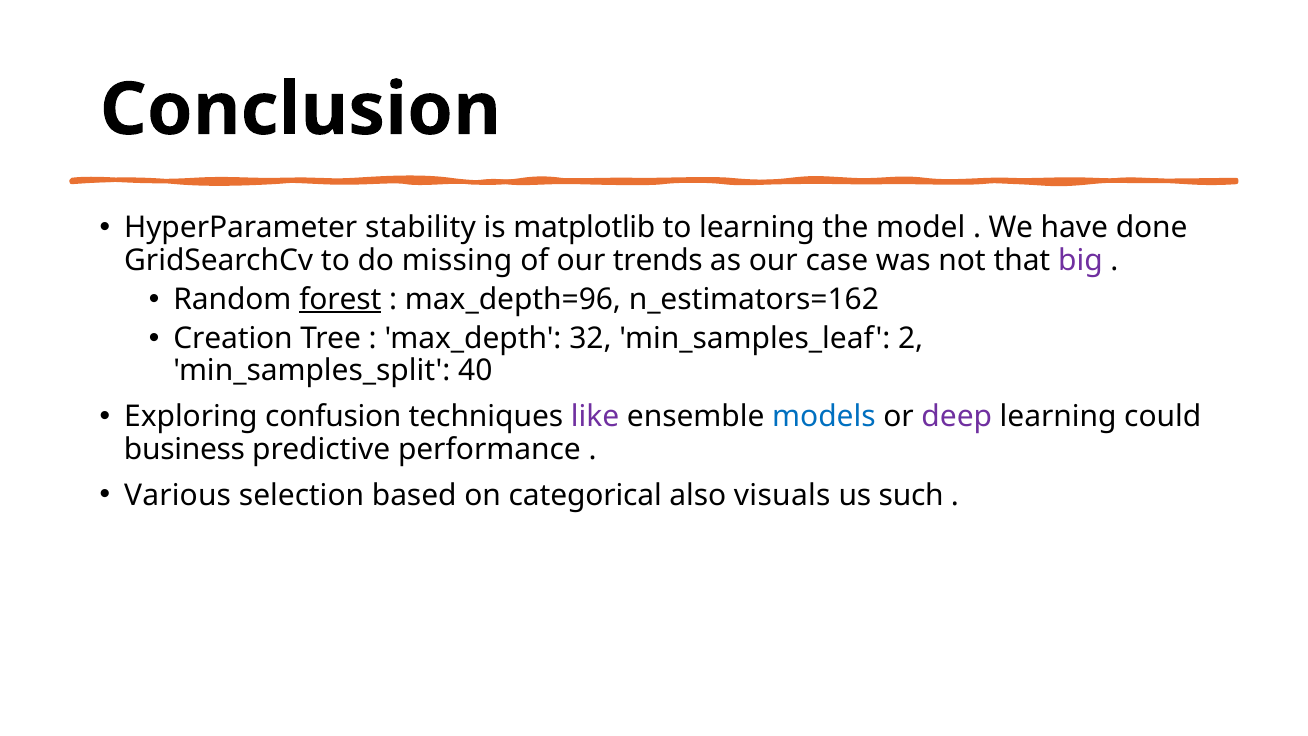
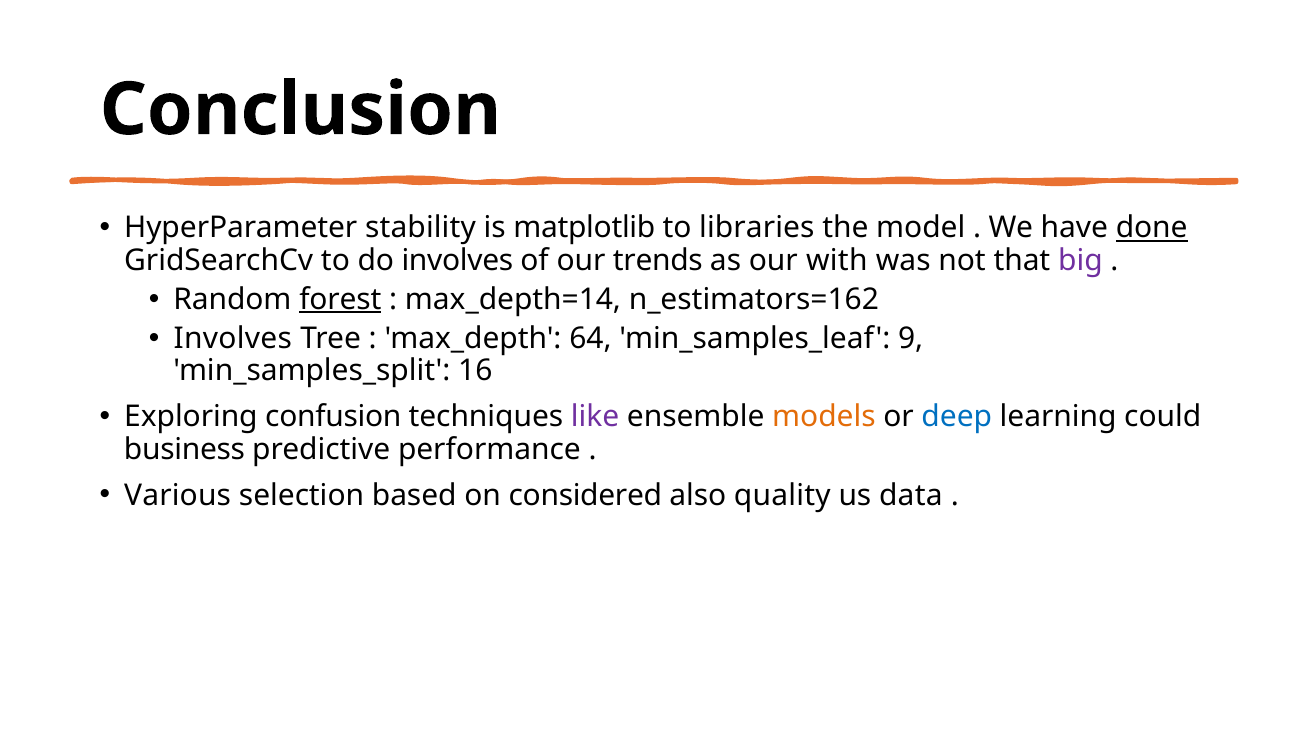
to learning: learning -> libraries (757, 228)
done underline: none -> present (1152, 228)
do missing: missing -> involves (457, 260)
case: case -> with (837, 260)
max_depth=96: max_depth=96 -> max_depth=14 (513, 299)
Creation: Creation -> Involves (233, 338)
32: 32 -> 64 (590, 338)
2: 2 -> 9 (911, 338)
40: 40 -> 16 (475, 371)
models colour: blue -> orange (824, 417)
deep colour: purple -> blue (957, 417)
categorical: categorical -> considered (585, 495)
visuals: visuals -> quality (782, 495)
such: such -> data (911, 495)
